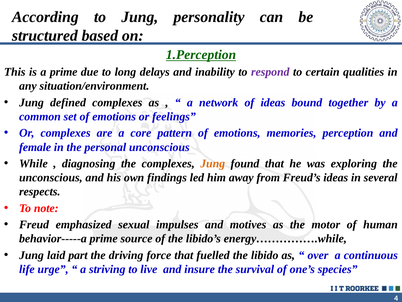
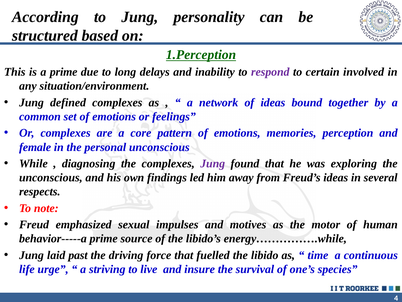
qualities: qualities -> involved (364, 72)
Jung colour: orange -> purple (213, 163)
part: part -> past (78, 255)
over: over -> time (318, 255)
